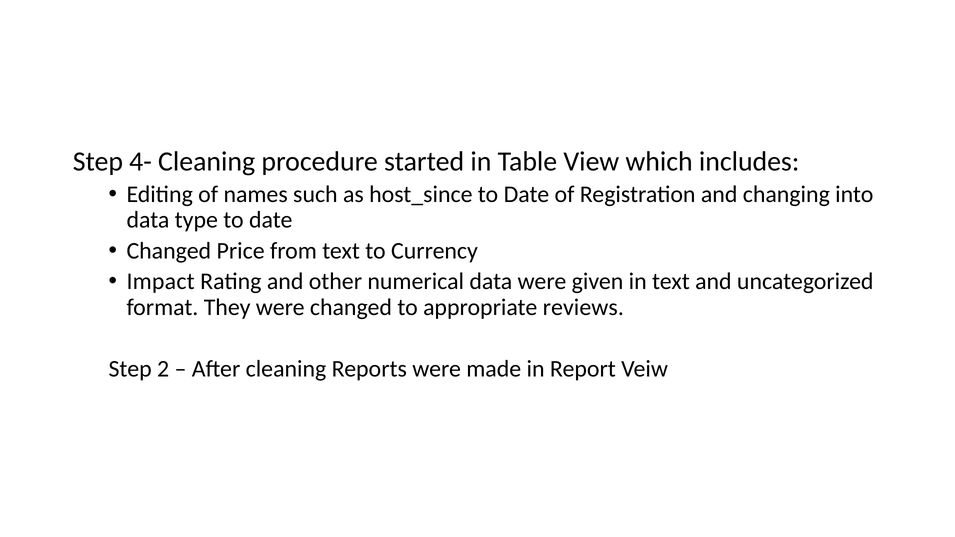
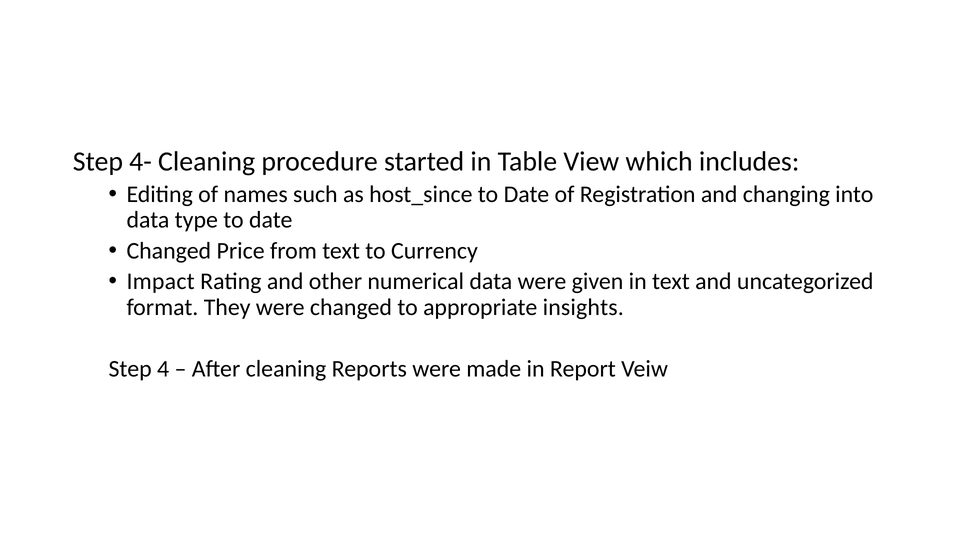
reviews: reviews -> insights (583, 307)
2: 2 -> 4 (163, 369)
